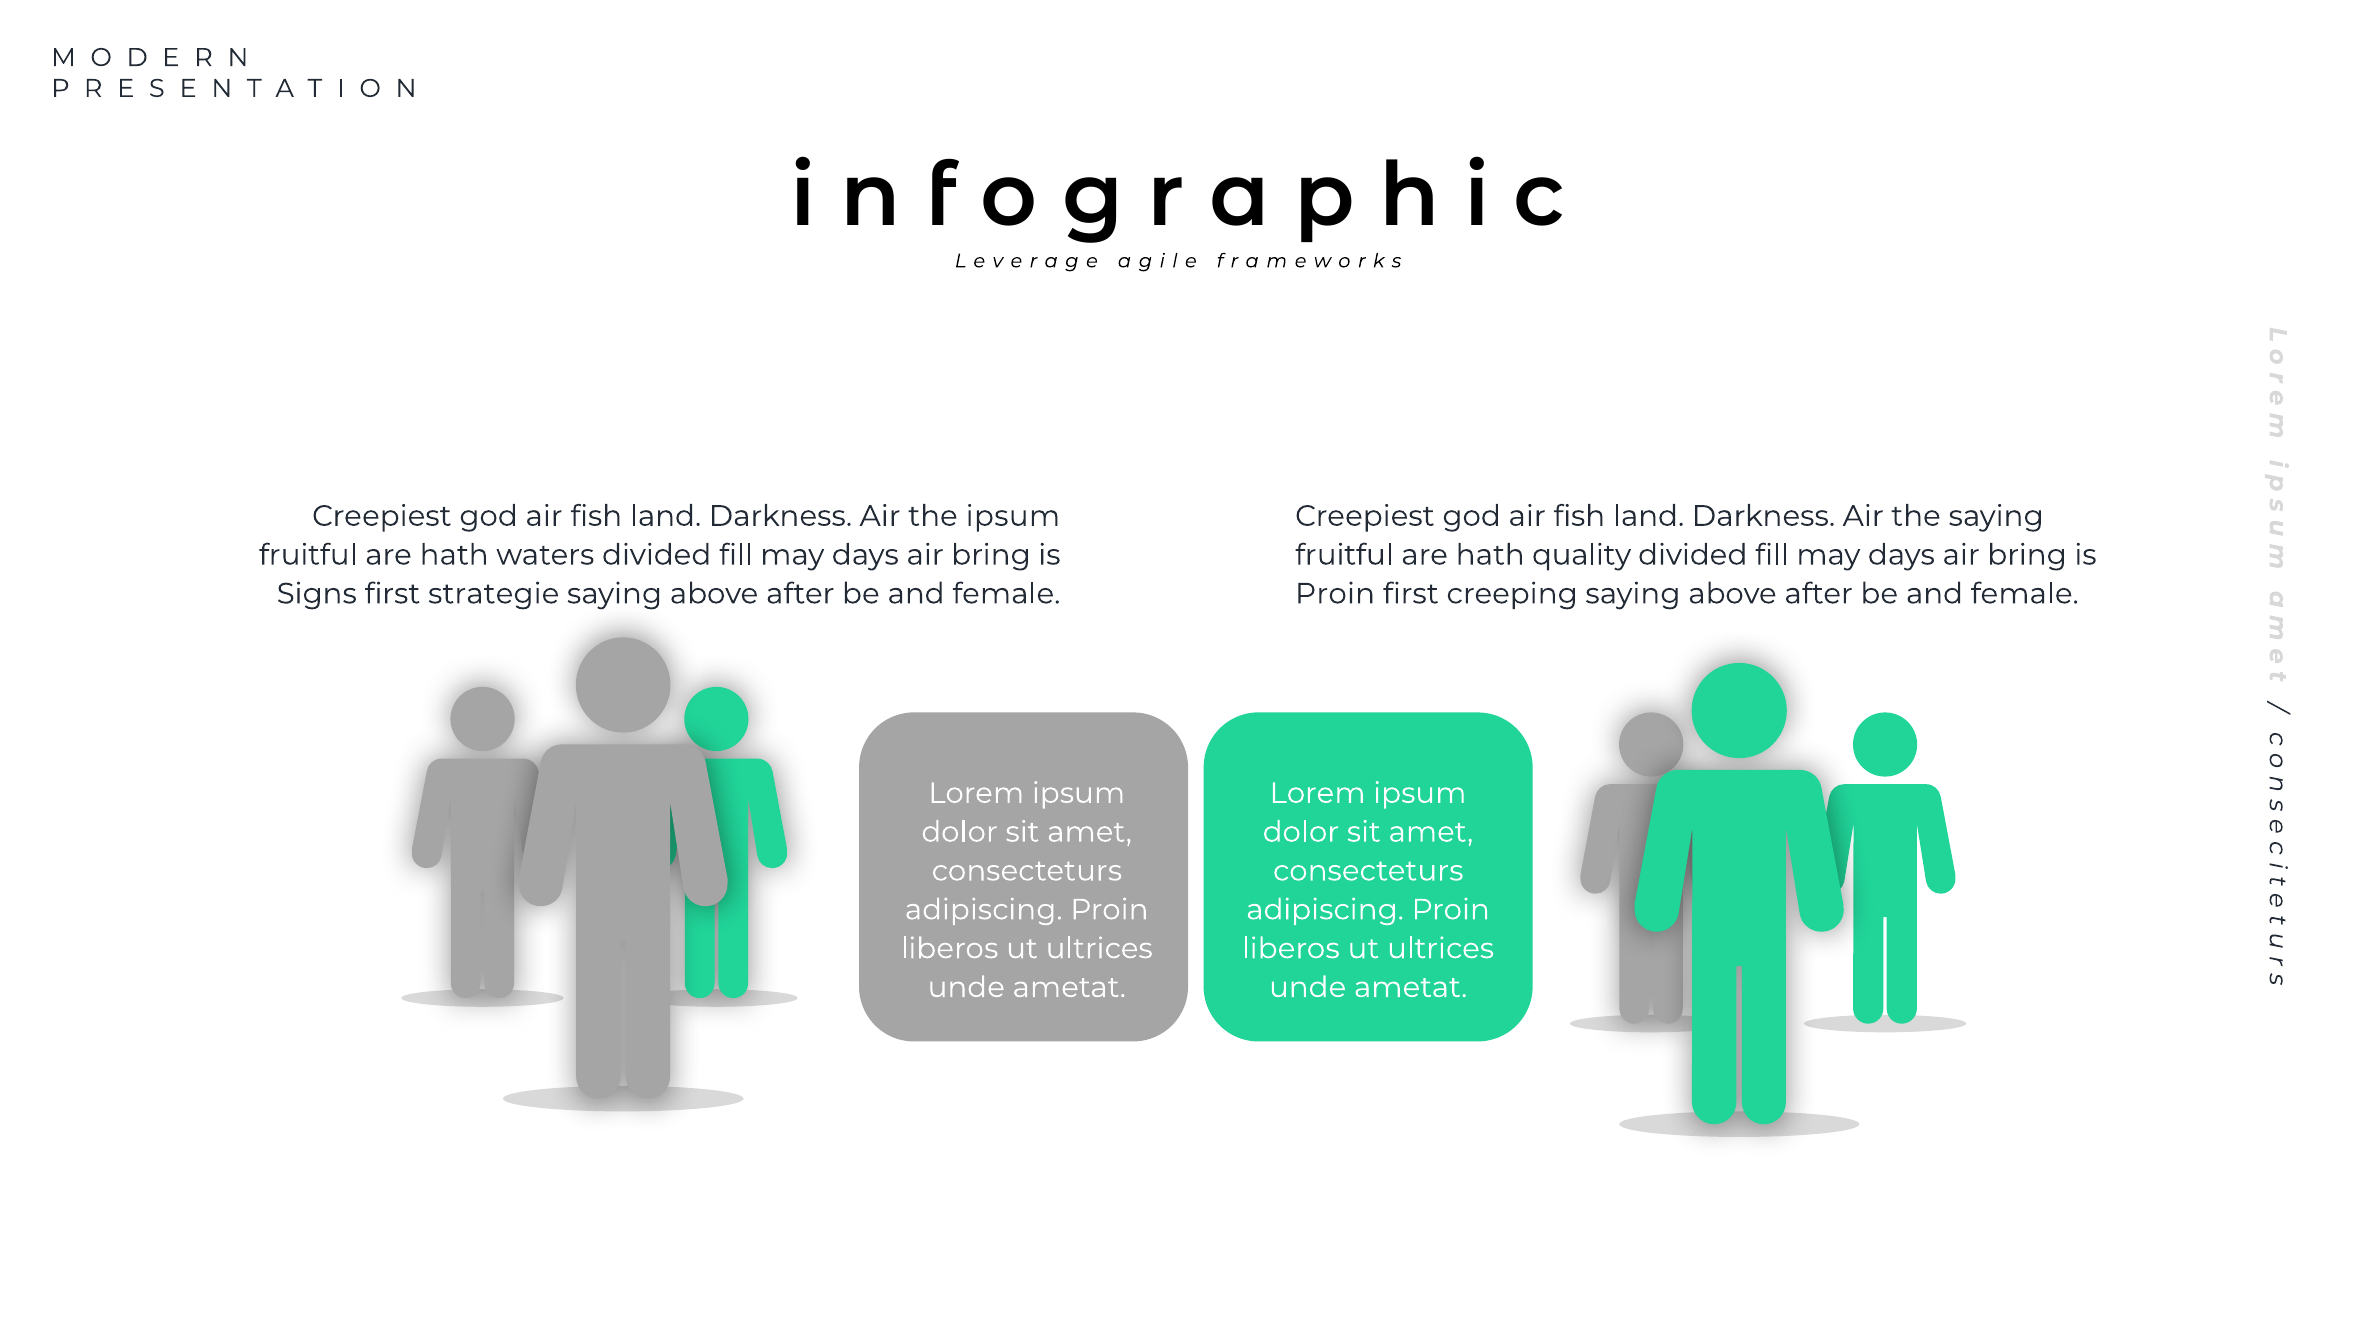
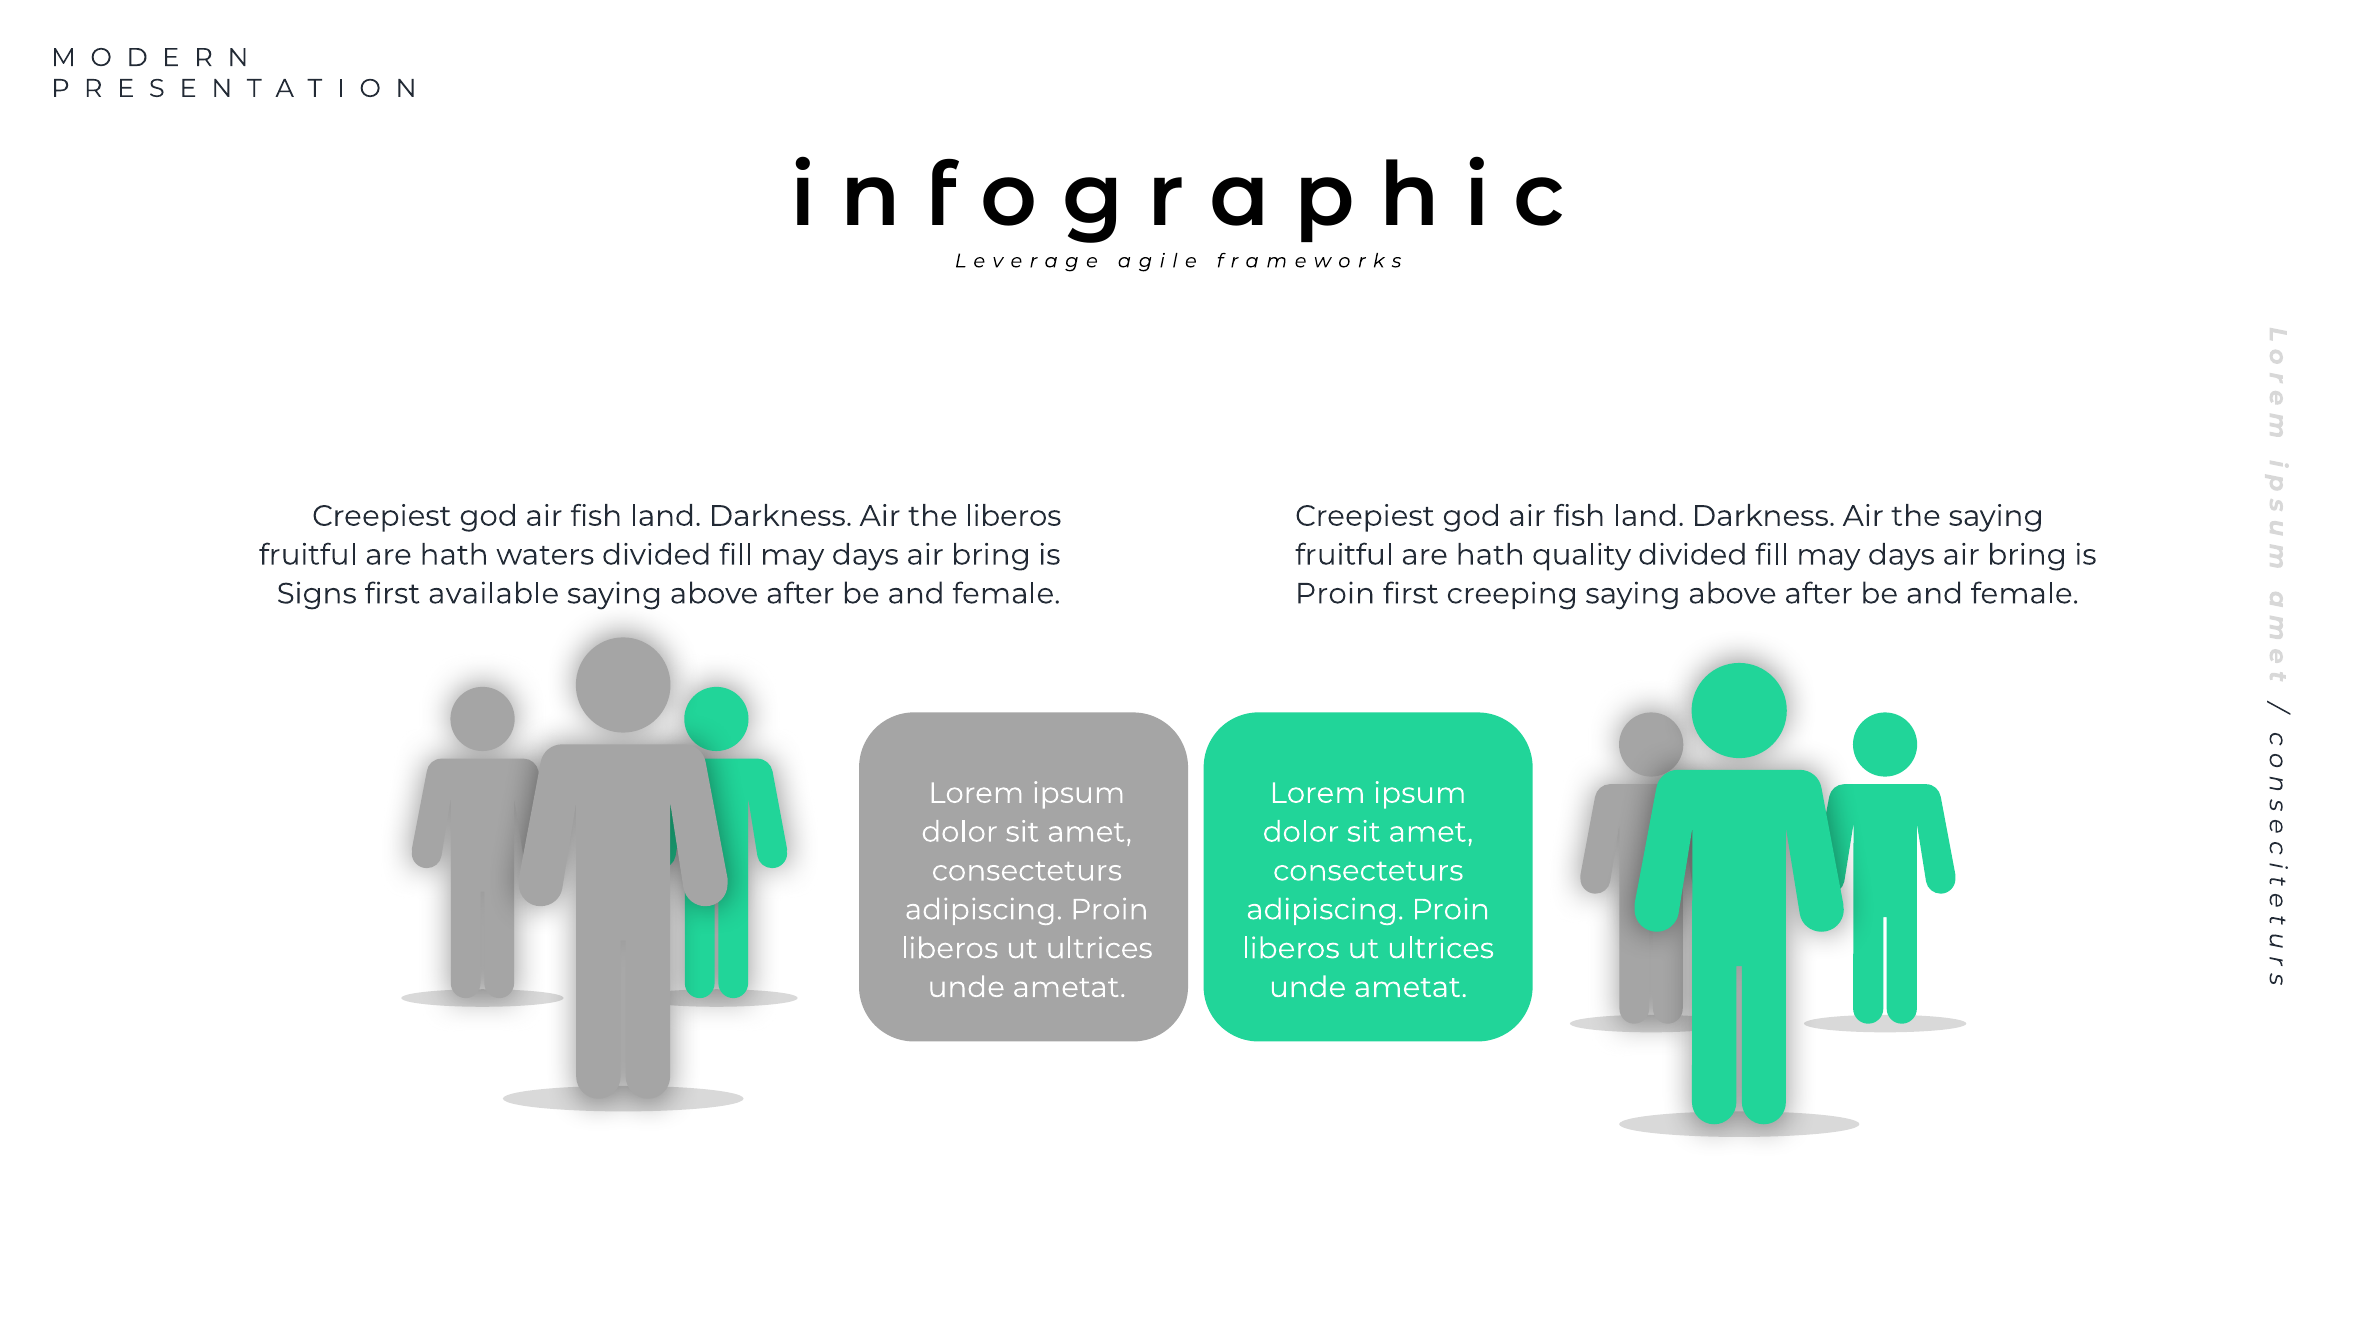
the ipsum: ipsum -> liberos (1013, 516)
strategie: strategie -> available (494, 594)
